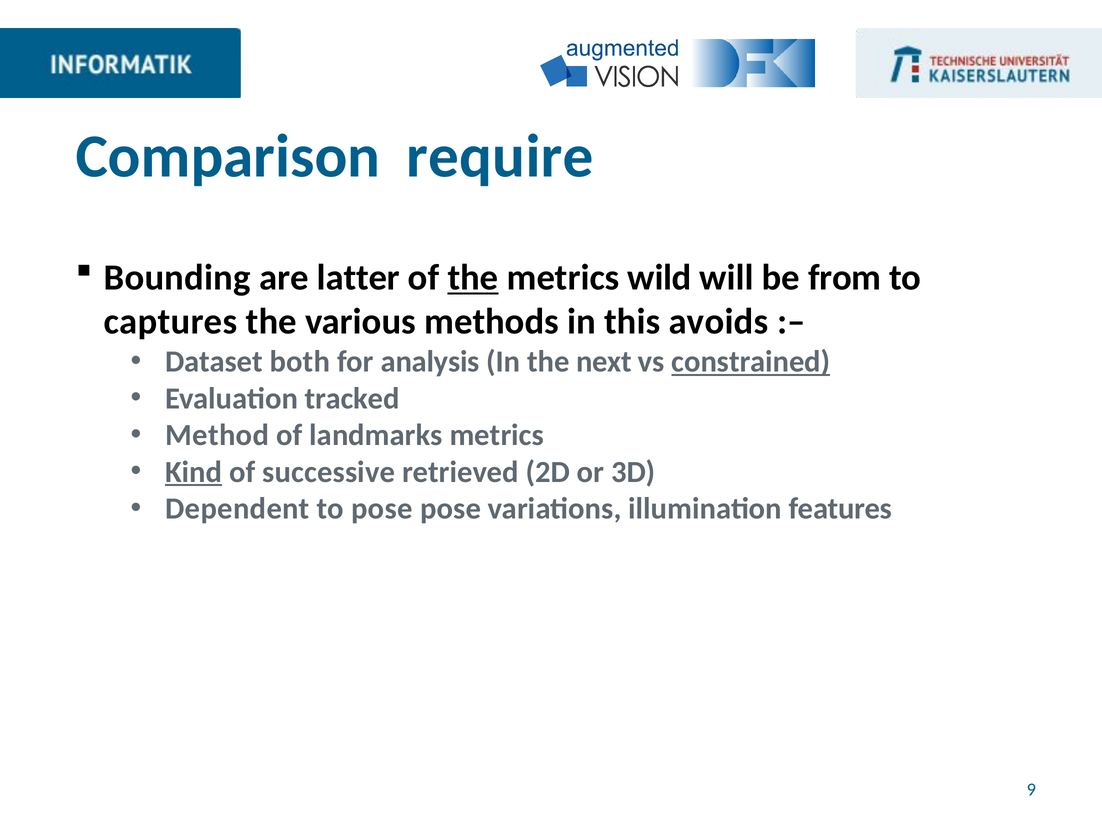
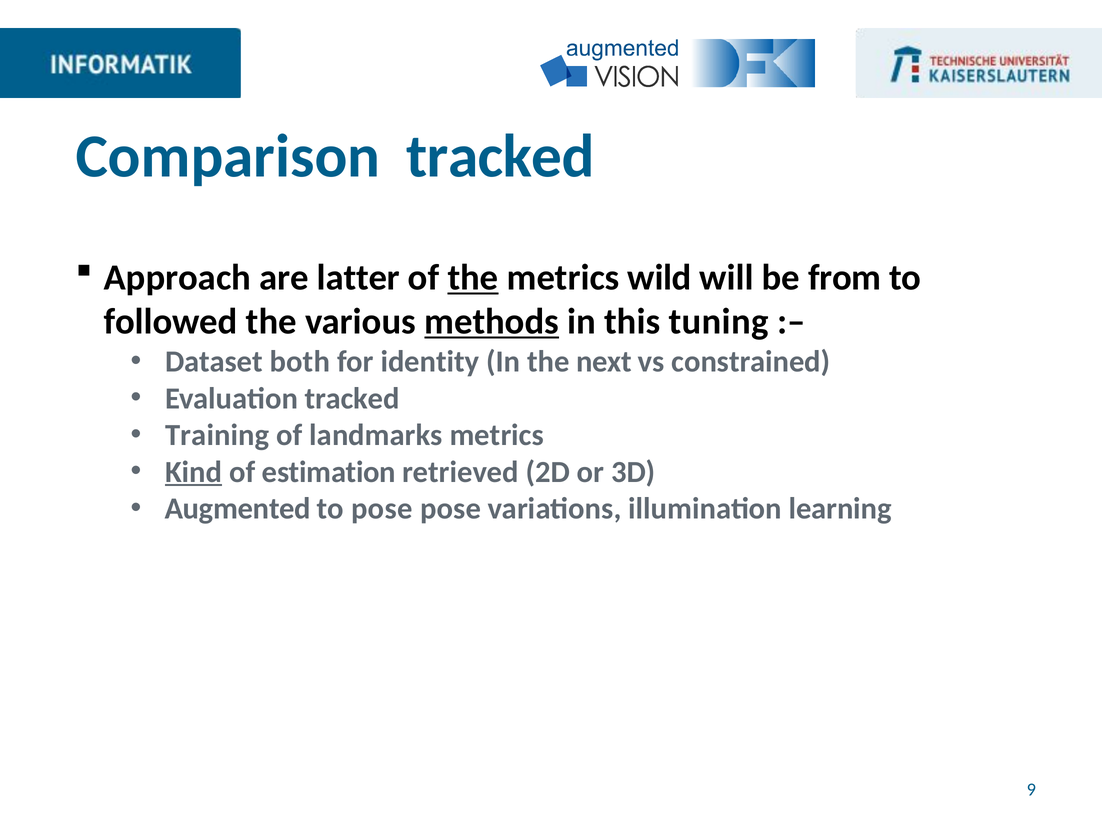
Comparison require: require -> tracked (500, 157)
Bounding: Bounding -> Approach (177, 277)
captures: captures -> followed (171, 321)
methods underline: none -> present (492, 321)
avoids: avoids -> tuning (719, 321)
analysis: analysis -> identity (430, 361)
constrained underline: present -> none (751, 361)
Method: Method -> Training (217, 435)
successive: successive -> estimation (329, 472)
Dependent: Dependent -> Augmented (238, 508)
features: features -> learning (840, 508)
